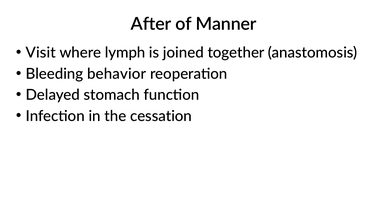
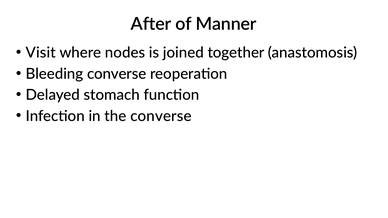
lymph: lymph -> nodes (125, 53)
Bleeding behavior: behavior -> converse (117, 74)
the cessation: cessation -> converse (161, 116)
